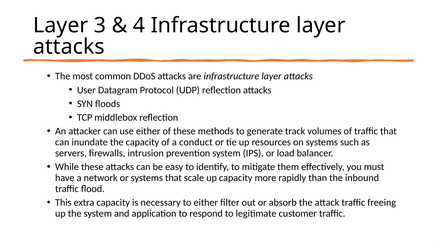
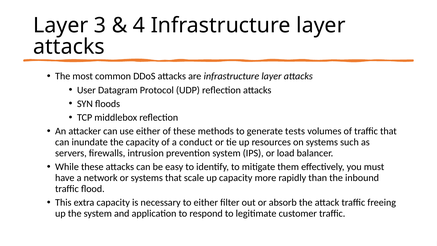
track: track -> tests (295, 131)
